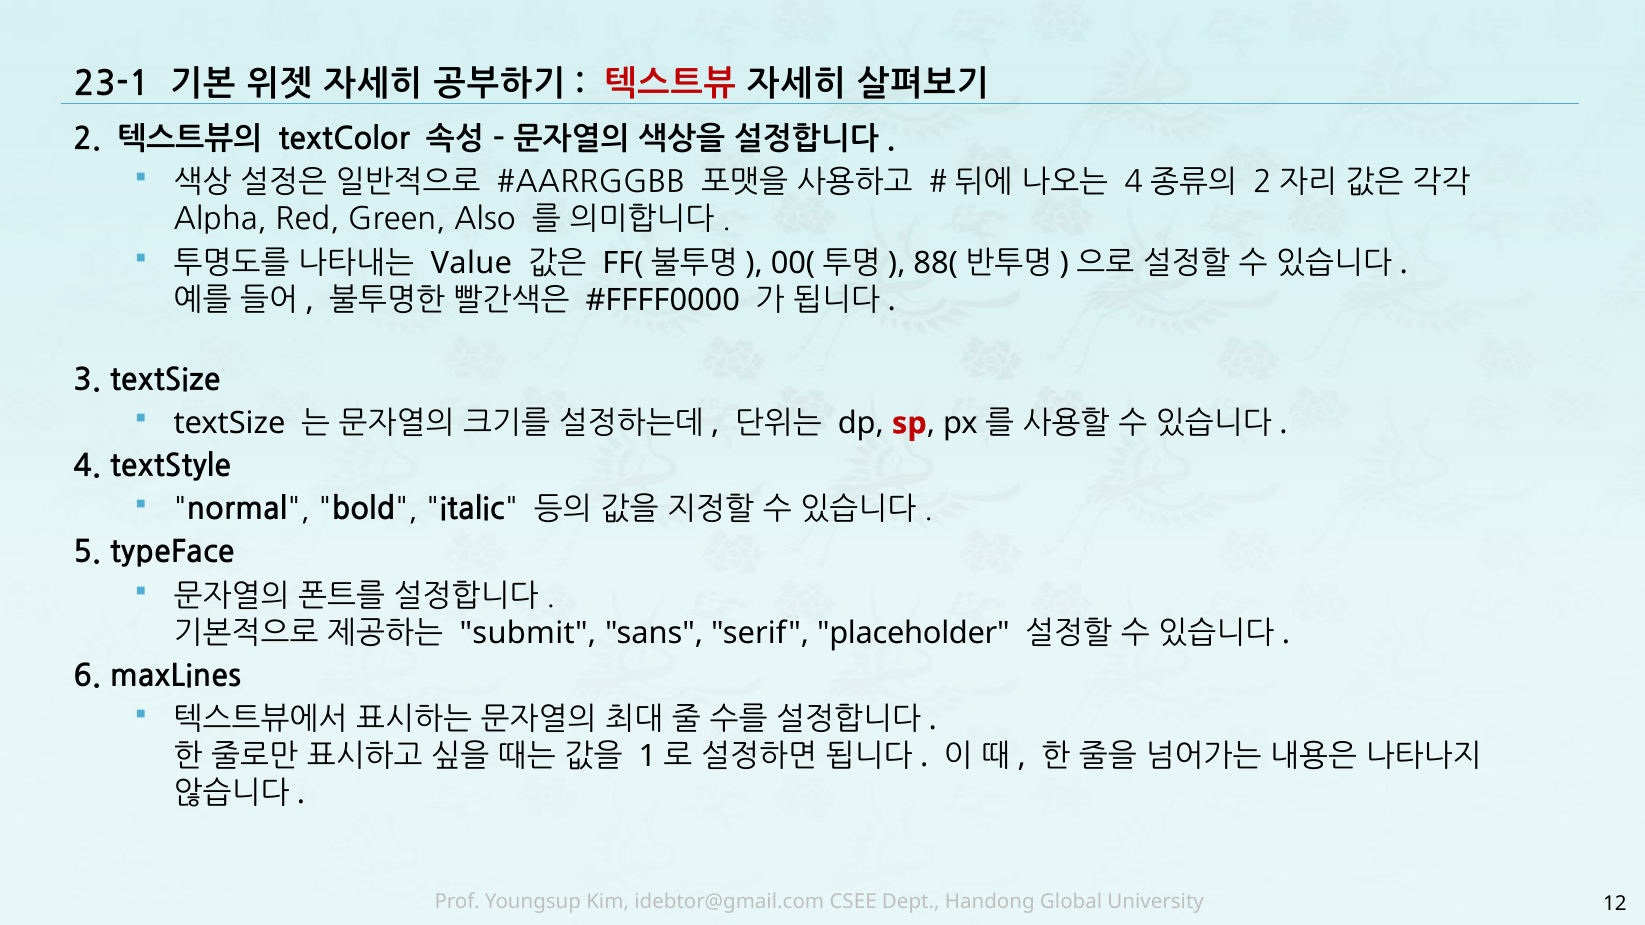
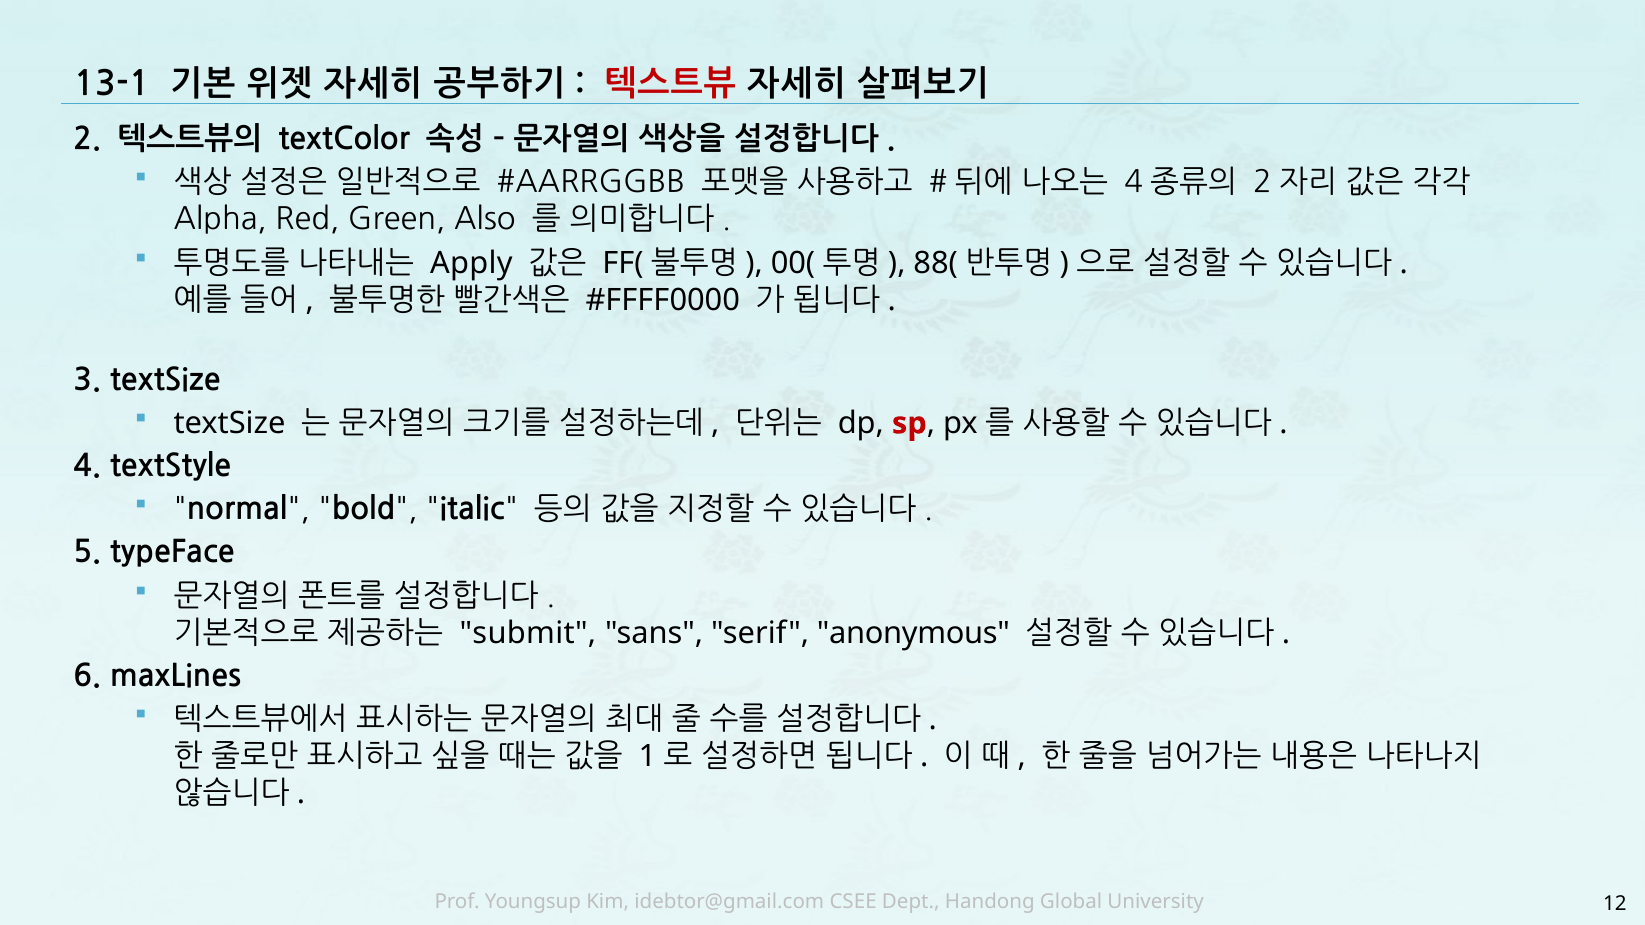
23-1: 23-1 -> 13-1 (112, 84)
Value: Value -> Apply (471, 263)
placeholder: placeholder -> anonymous (913, 633)
